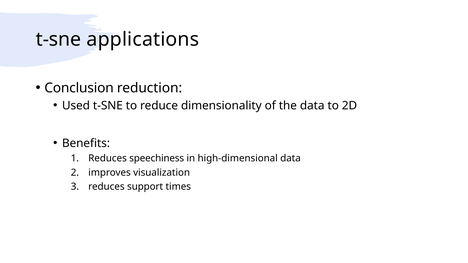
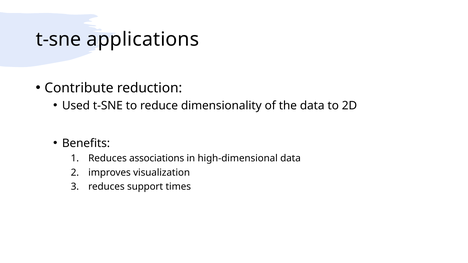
Conclusion: Conclusion -> Contribute (79, 88)
speechiness: speechiness -> associations (157, 159)
